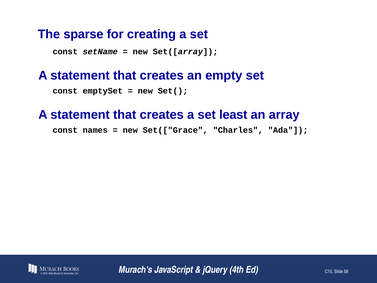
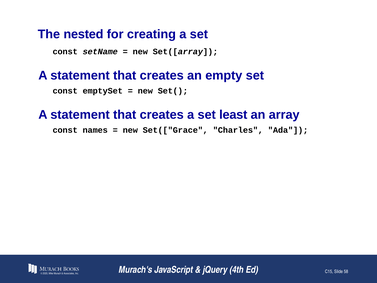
sparse: sparse -> nested (83, 34)
